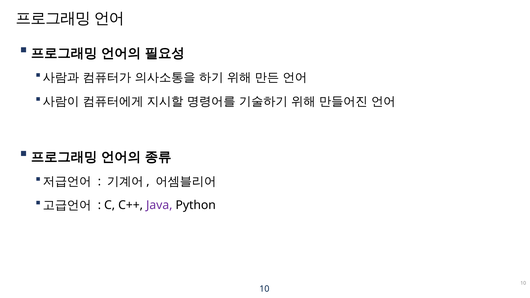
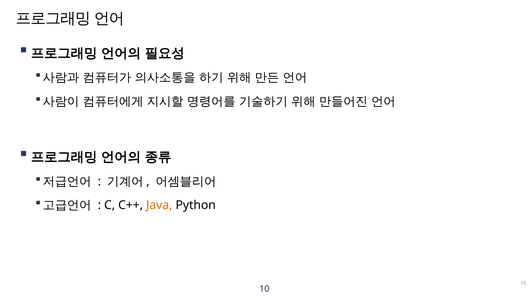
Java colour: purple -> orange (159, 205)
